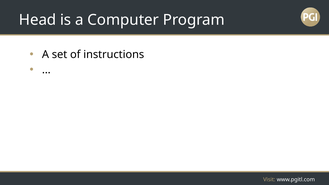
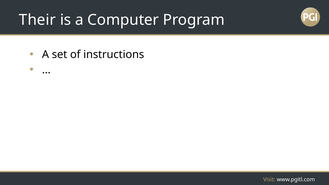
Head: Head -> Their (37, 20)
